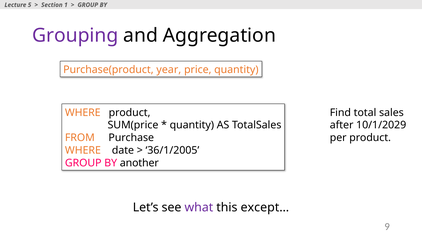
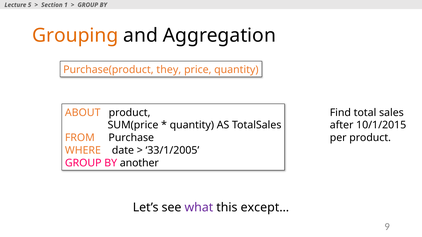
Grouping colour: purple -> orange (75, 35)
year: year -> they (169, 70)
WHERE: WHERE -> ABOUT (83, 113)
10/1/2029: 10/1/2029 -> 10/1/2015 (381, 125)
36/1/2005: 36/1/2005 -> 33/1/2005 (172, 151)
